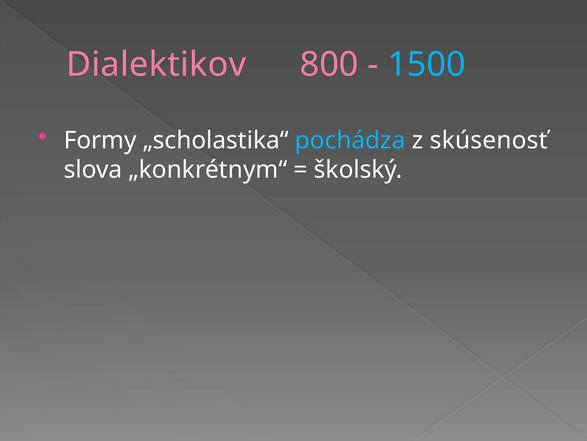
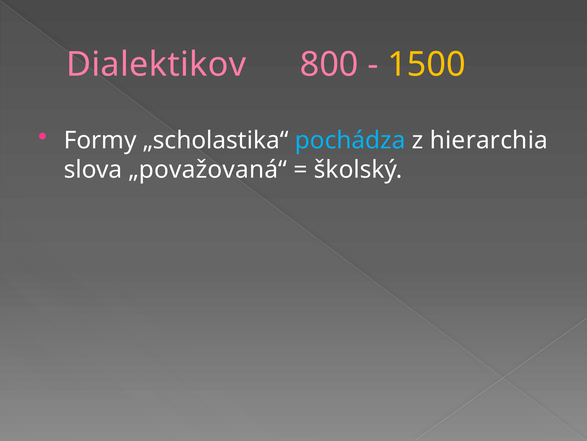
1500 colour: light blue -> yellow (427, 64)
skúsenosť: skúsenosť -> hierarchia (489, 140)
„konkrétnym“: „konkrétnym“ -> „považovaná“ (208, 169)
